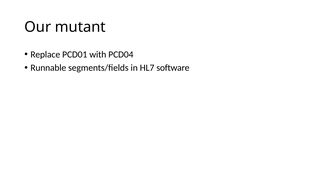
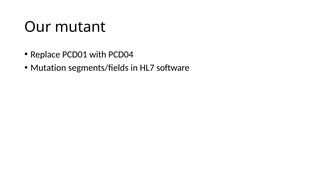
Runnable: Runnable -> Mutation (48, 68)
